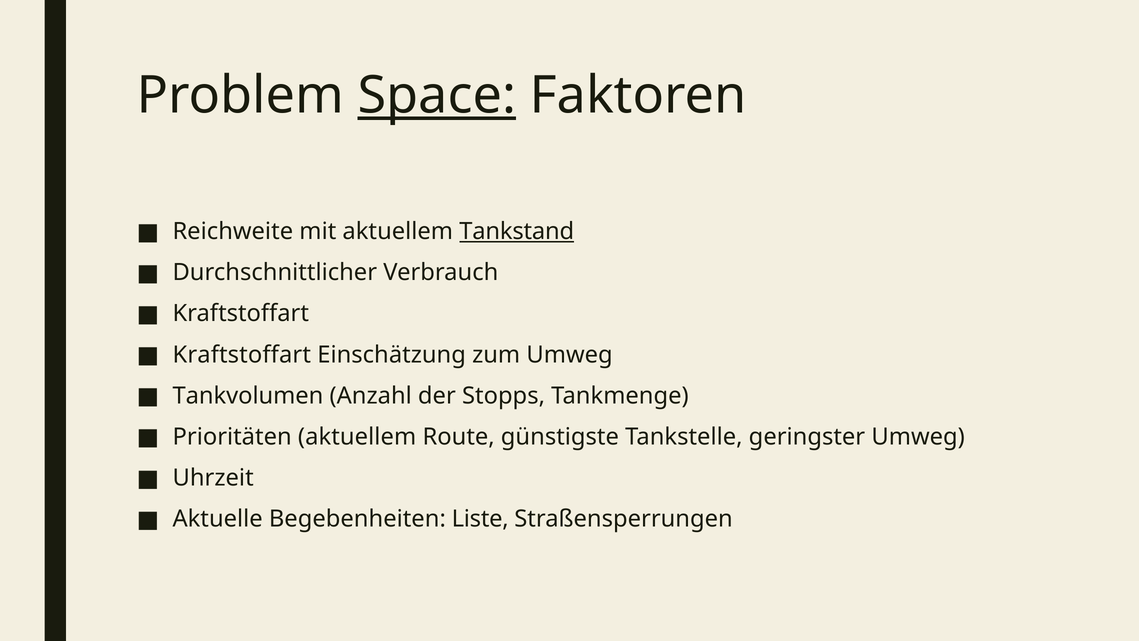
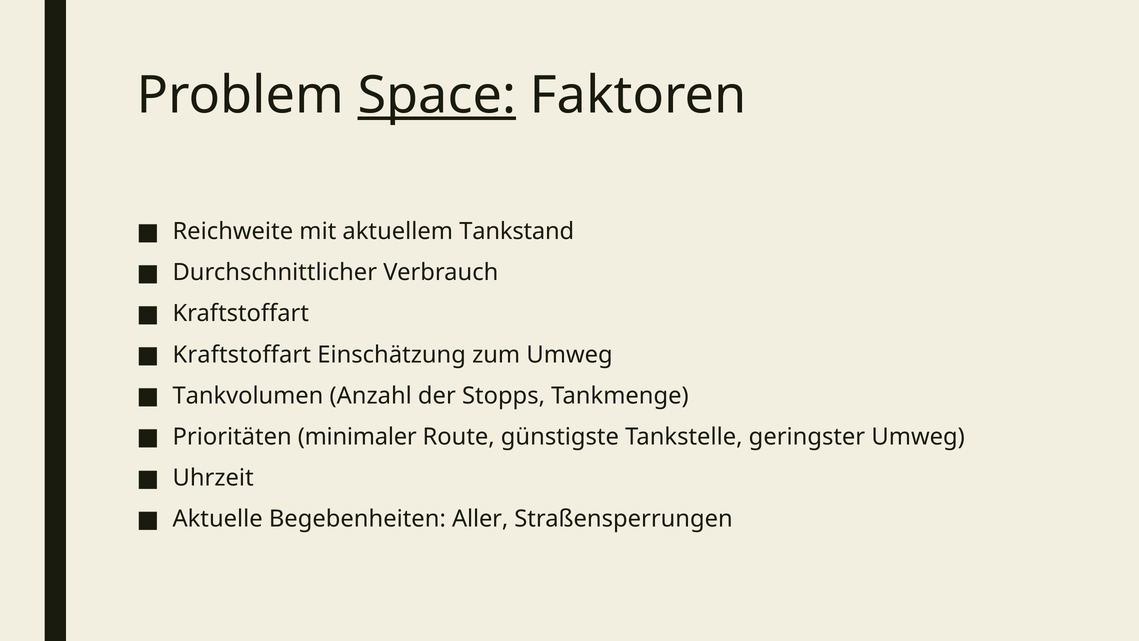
Tankstand underline: present -> none (517, 231)
Prioritäten aktuellem: aktuellem -> minimaler (357, 437)
Liste: Liste -> Aller (480, 519)
